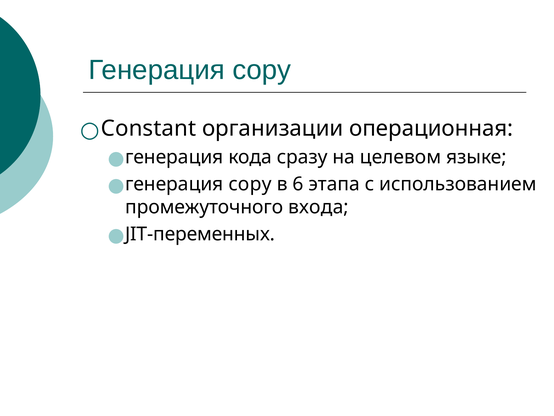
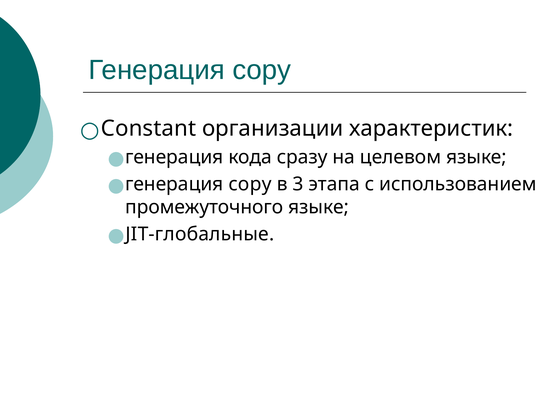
операционная: операционная -> характеристик (431, 128)
6: 6 -> 3 (298, 184)
промежуточного входа: входа -> языке (319, 207)
JIT-переменных: JIT-переменных -> JIT-глобальные (200, 234)
